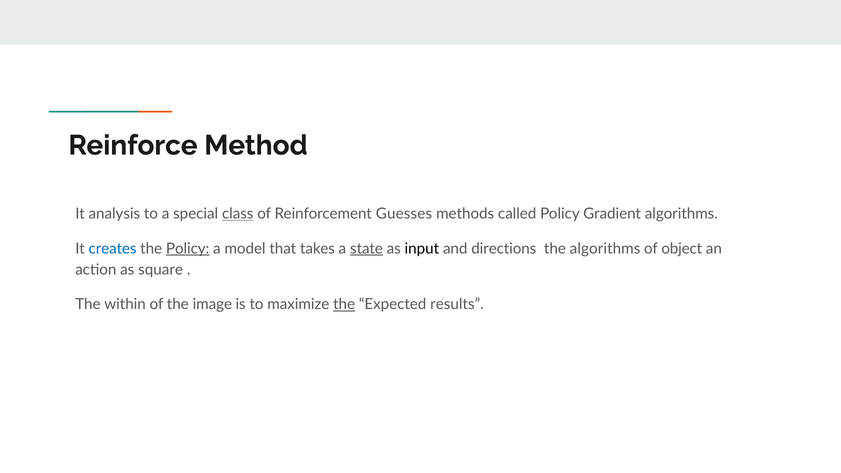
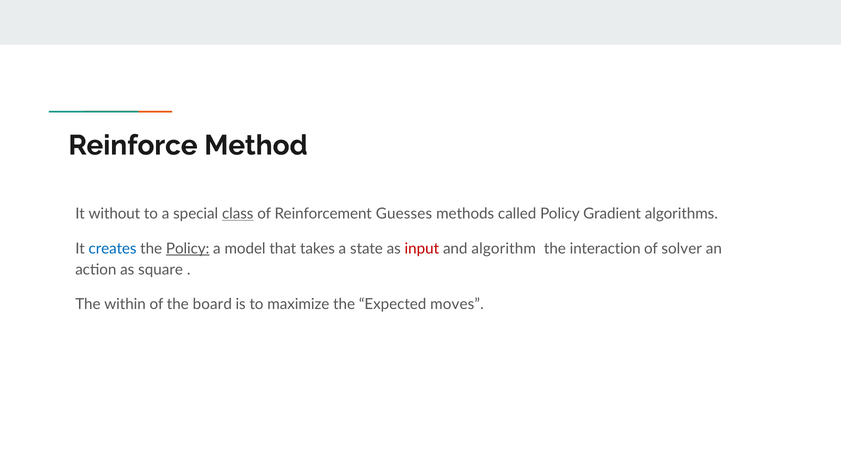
analysis: analysis -> without (114, 214)
state underline: present -> none (366, 249)
input colour: black -> red (422, 249)
directions: directions -> algorithm (504, 249)
the algorithms: algorithms -> interaction (605, 249)
object: object -> solver (682, 249)
image: image -> board (212, 305)
the underline: present -> none (344, 305)
results: results -> moves (457, 305)
